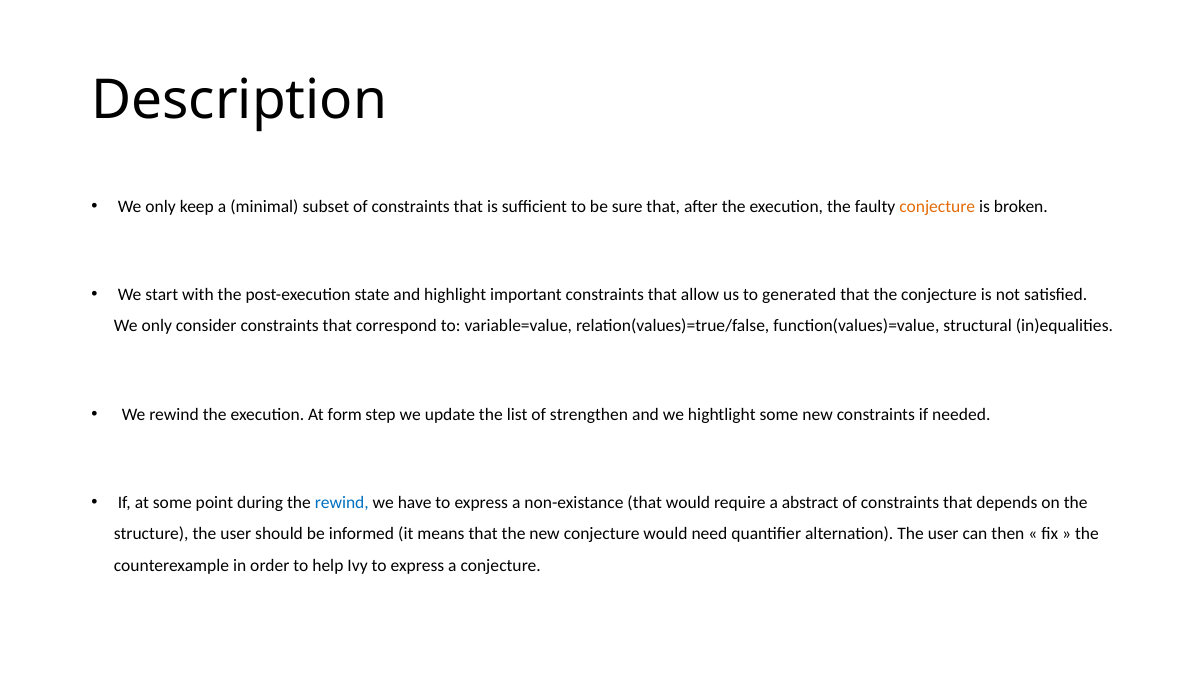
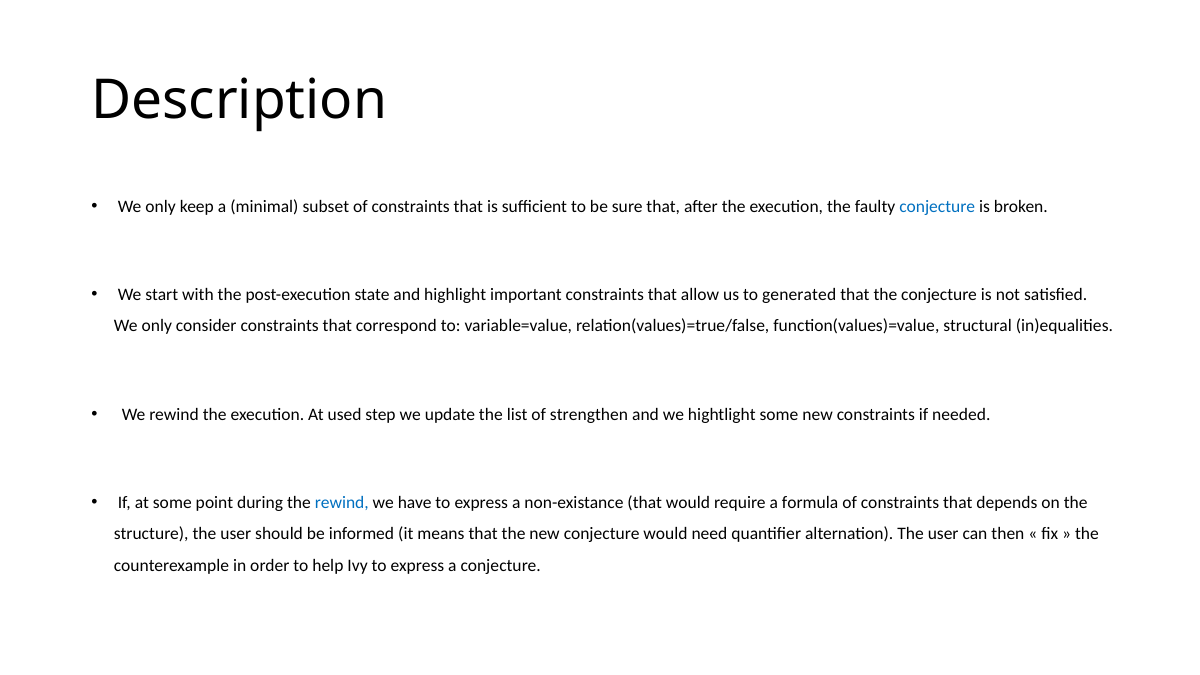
conjecture colour: orange -> blue (937, 206)
form: form -> used (345, 414)
abstract: abstract -> formula (810, 503)
